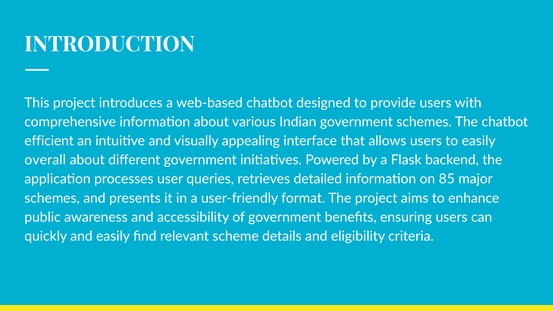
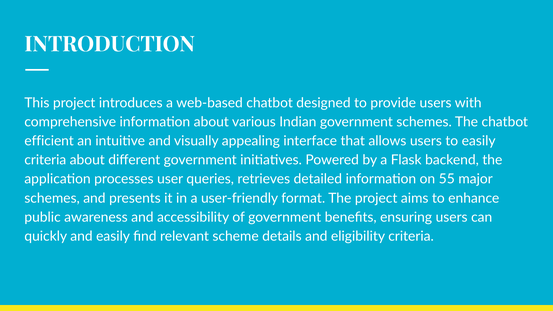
overall: overall -> criteria (45, 160)
85: 85 -> 55 (447, 179)
